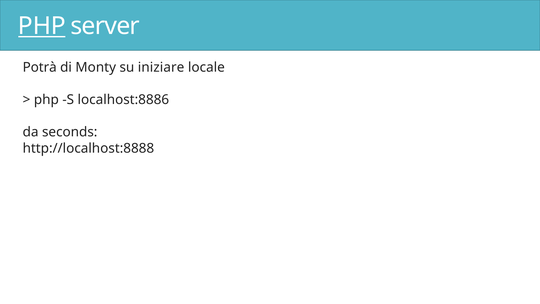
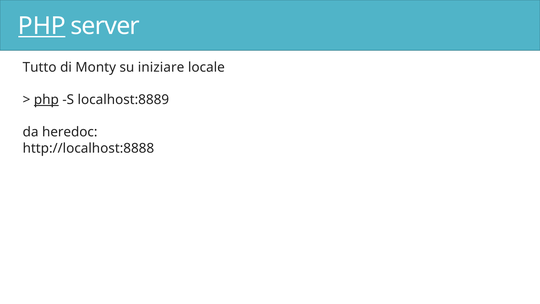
Potrà: Potrà -> Tutto (40, 67)
php underline: none -> present (46, 100)
localhost:8886: localhost:8886 -> localhost:8889 (123, 100)
seconds: seconds -> heredoc (70, 132)
